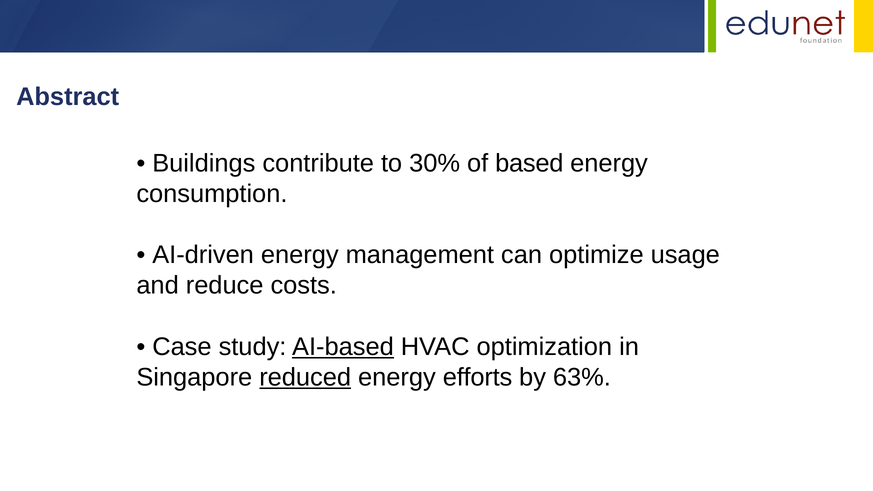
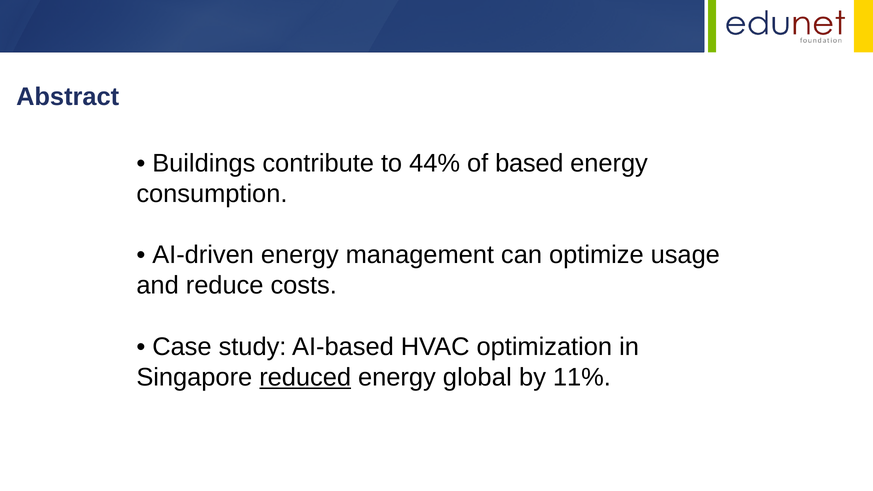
30%: 30% -> 44% (435, 163)
AI-based underline: present -> none (343, 347)
efforts: efforts -> global (477, 377)
63%: 63% -> 11% (582, 377)
